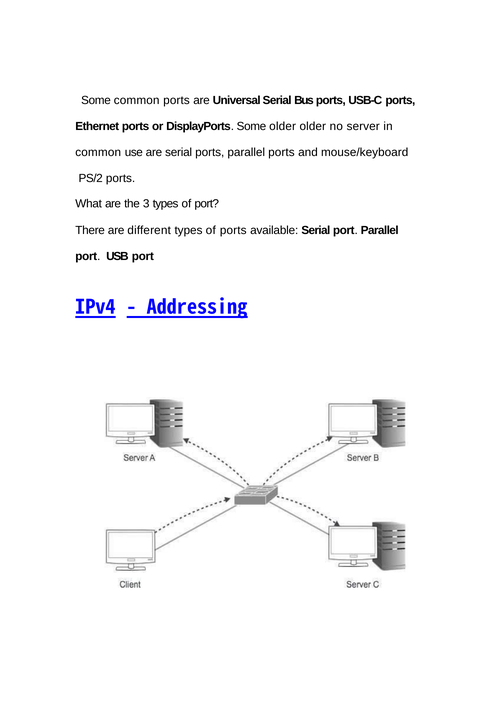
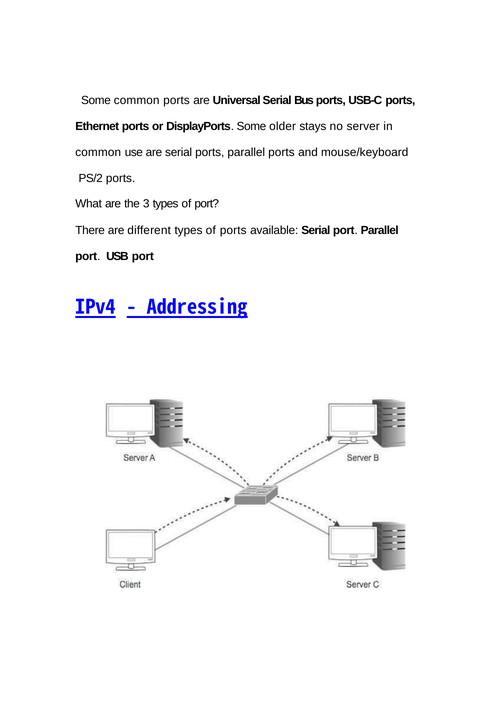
older older: older -> stays (313, 126)
